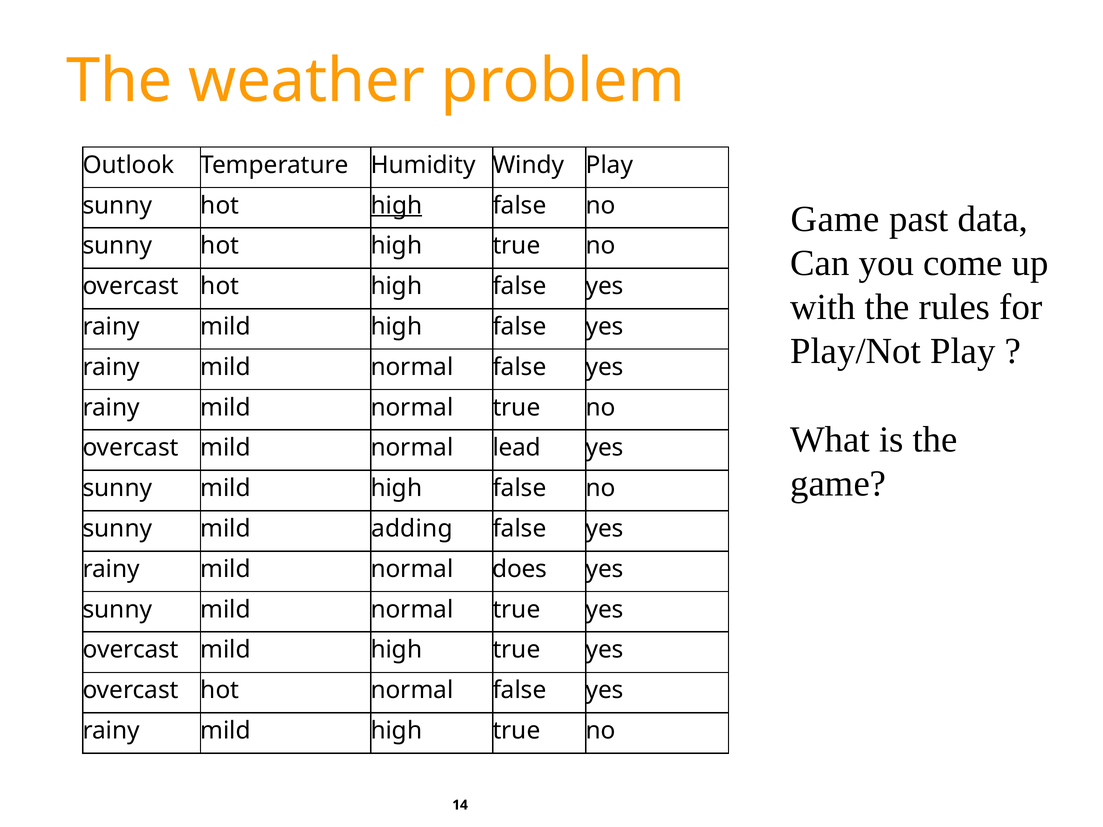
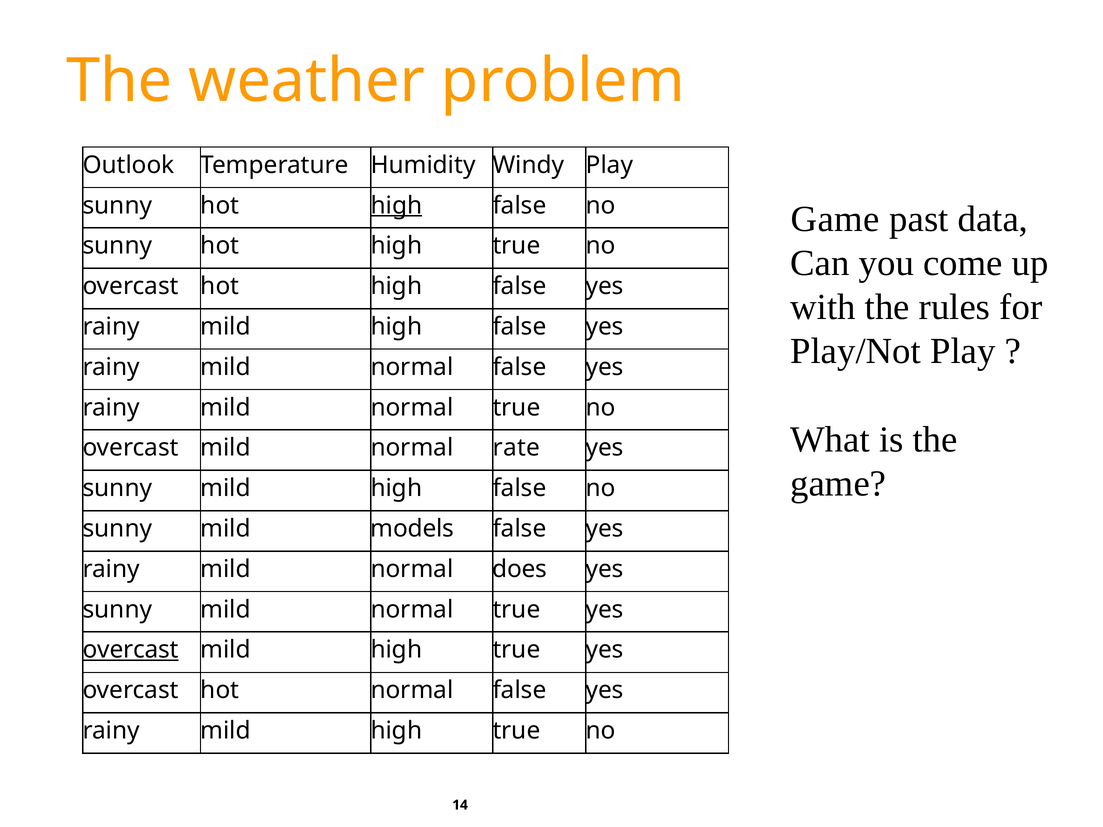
lead: lead -> rate (516, 448)
adding: adding -> models (412, 529)
overcast underline: none -> present (131, 650)
